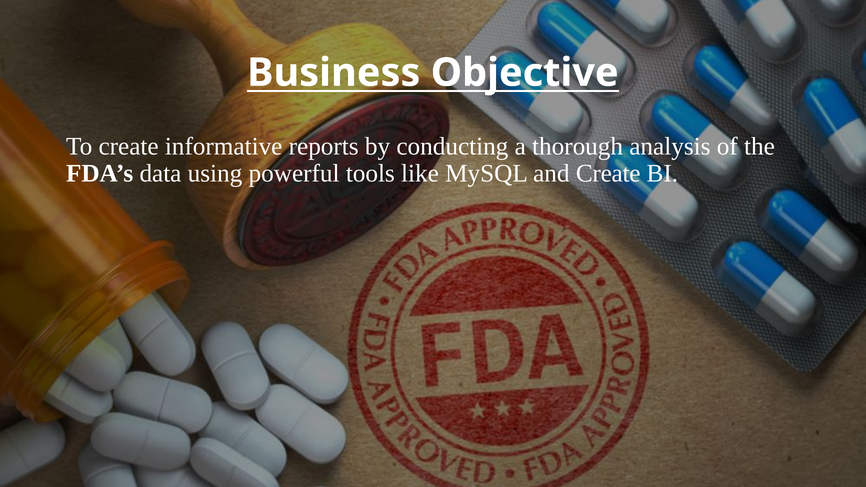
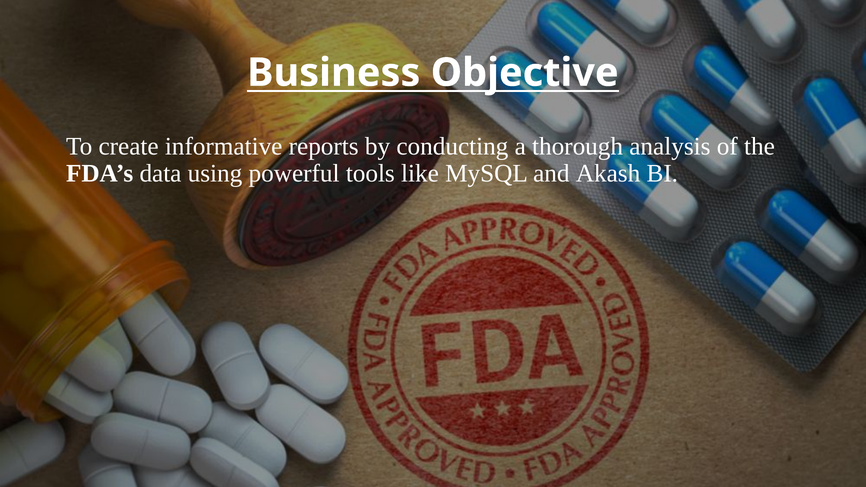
and Create: Create -> Akash (608, 174)
